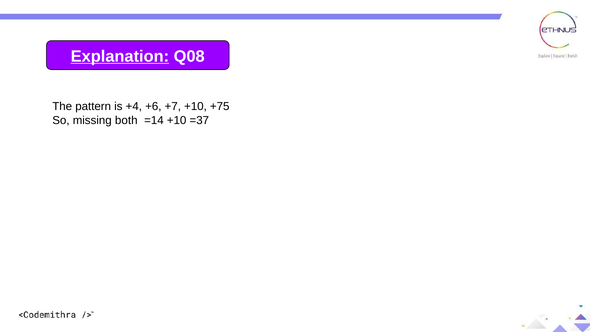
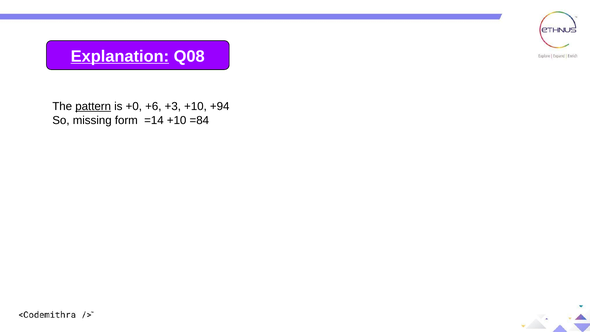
pattern underline: none -> present (93, 106)
+4: +4 -> +0 (134, 106)
+7: +7 -> +3 (173, 106)
+75: +75 -> +94 (220, 106)
both: both -> form (126, 120)
=37: =37 -> =84 (199, 120)
